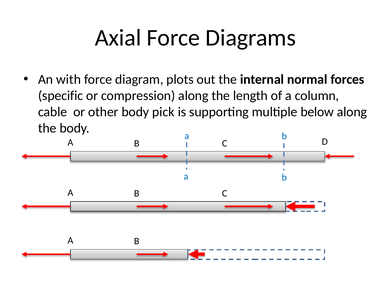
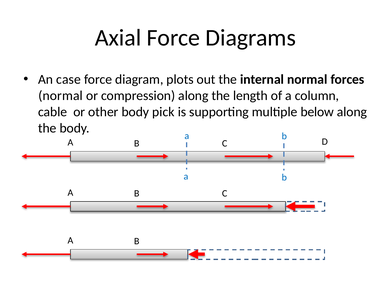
with: with -> case (69, 79)
specific: specific -> normal (61, 96)
